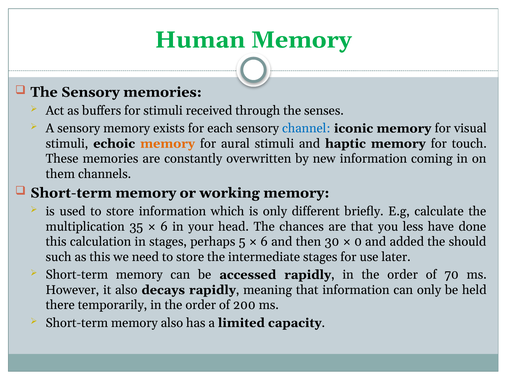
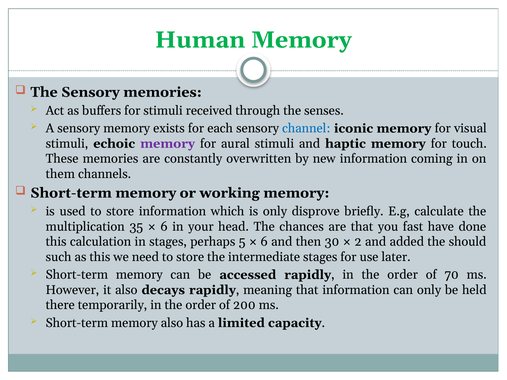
memory colour: orange -> purple (168, 144)
different: different -> disprove (316, 212)
less: less -> fast (413, 227)
0: 0 -> 2 (358, 242)
